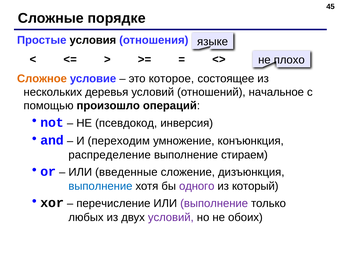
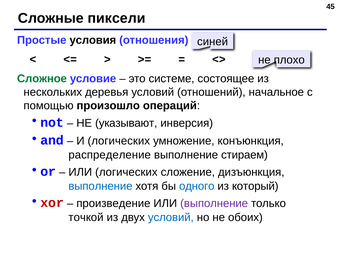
порядке: порядке -> пиксели (117, 18)
языке: языке -> синей (213, 41)
Сложное colour: orange -> green (42, 78)
которое: которое -> системе (172, 78)
псевдокод: псевдокод -> указывают (126, 123)
И переходим: переходим -> логических (119, 141)
ИЛИ введенные: введенные -> логических (126, 172)
одного colour: purple -> blue (197, 186)
xor colour: black -> red (52, 202)
перечисление: перечисление -> произведение (113, 203)
любых: любых -> точкой (86, 217)
условий colour: purple -> blue (171, 217)
